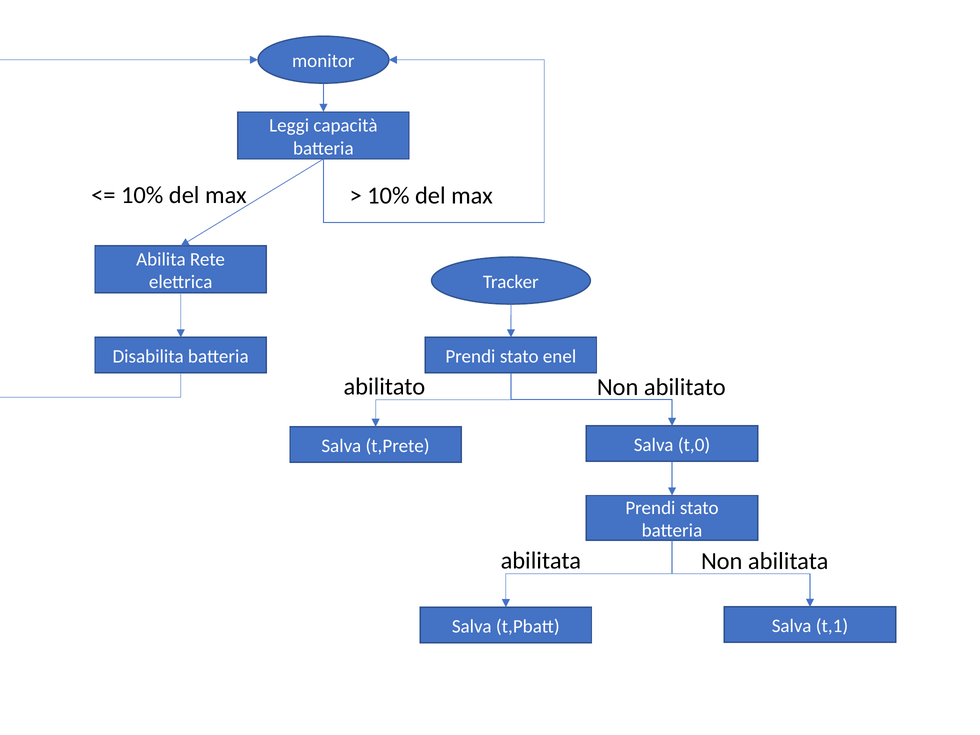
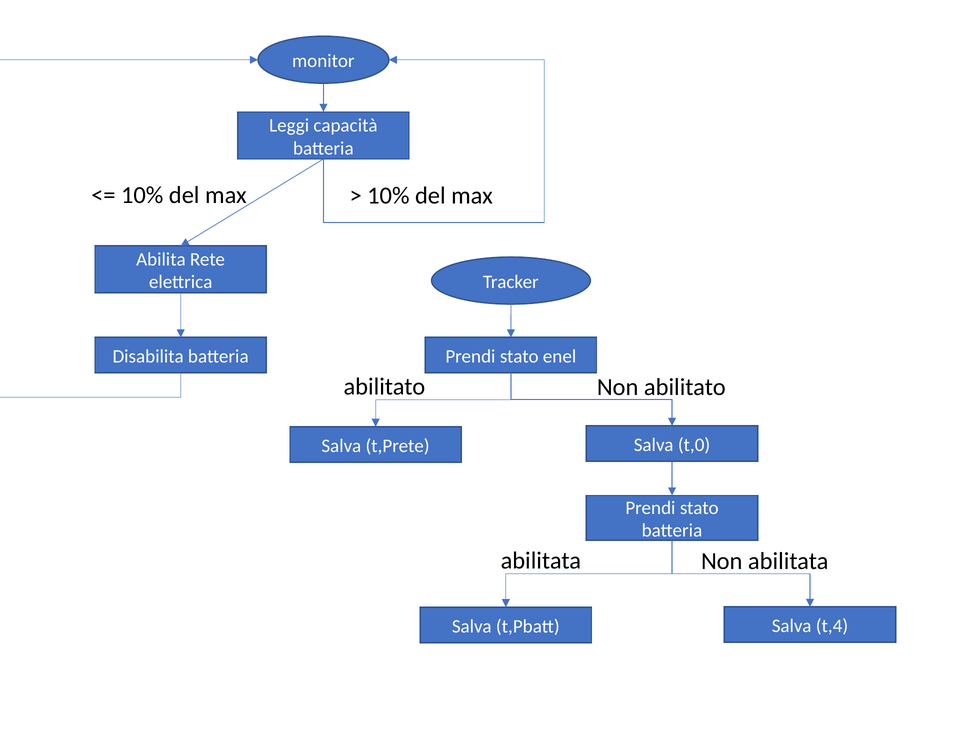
t,1: t,1 -> t,4 (832, 626)
